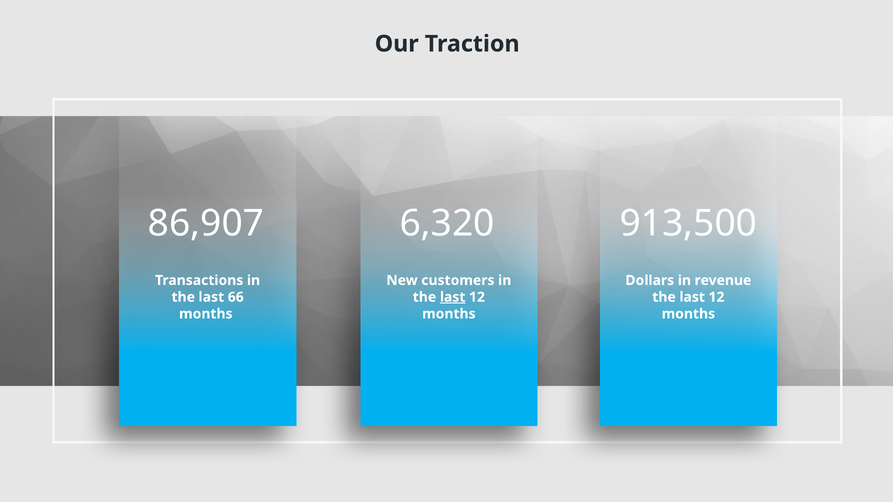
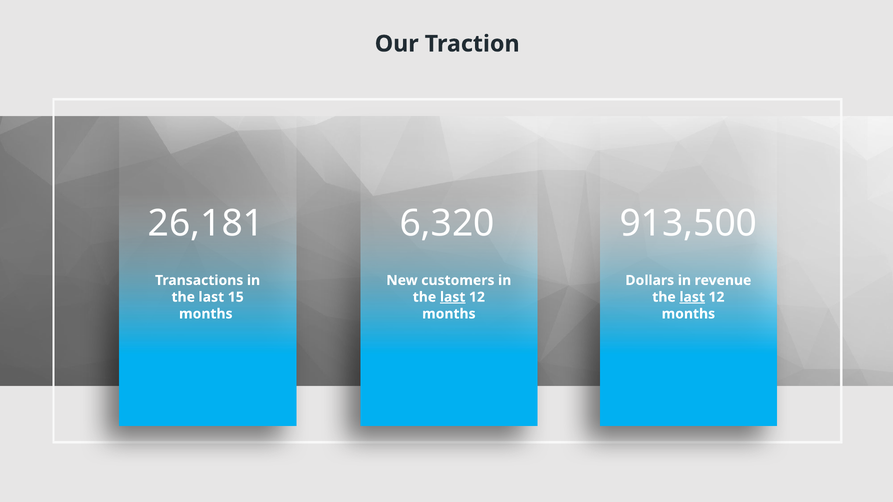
86,907: 86,907 -> 26,181 (206, 223)
66: 66 -> 15 (236, 297)
last underline: none -> present (692, 297)
